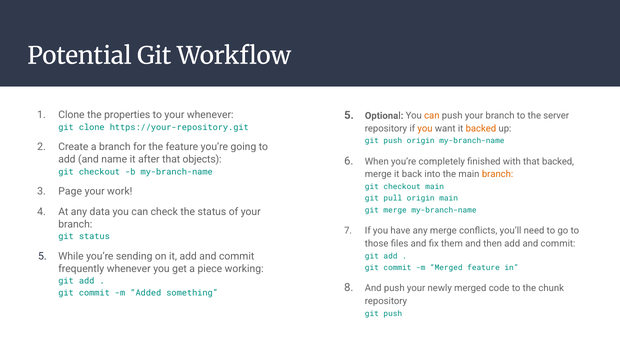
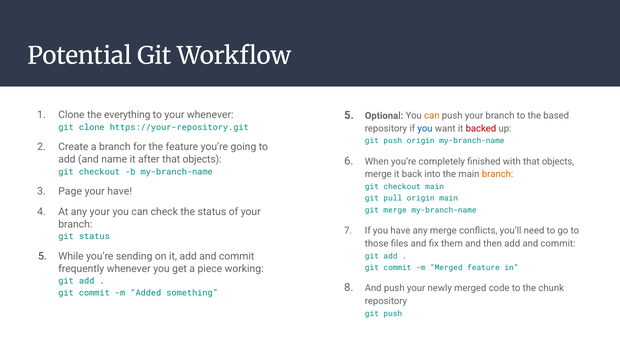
properties: properties -> everything (127, 115)
server: server -> based (556, 116)
you colour: orange -> blue (425, 128)
backed colour: orange -> red (481, 128)
with that backed: backed -> objects (558, 161)
your work: work -> have (120, 191)
any data: data -> your (100, 212)
